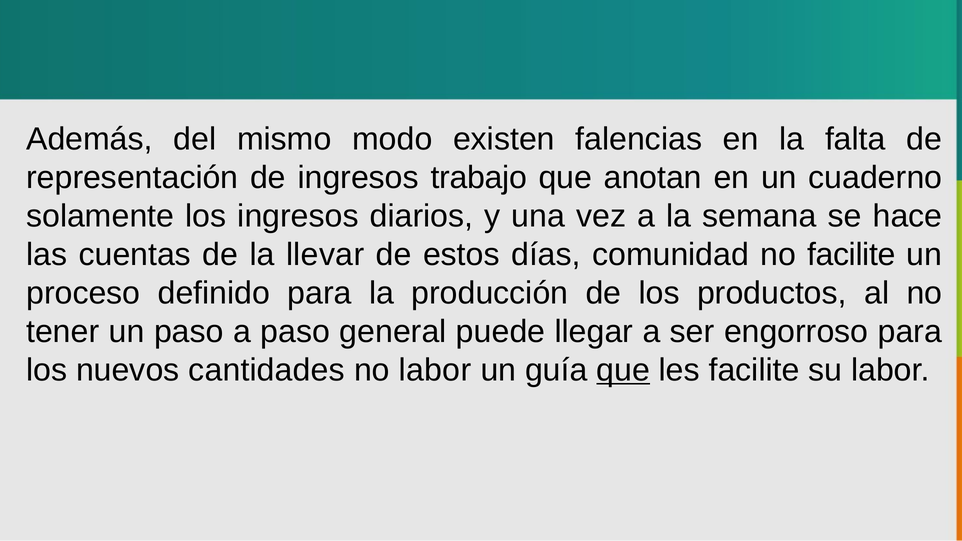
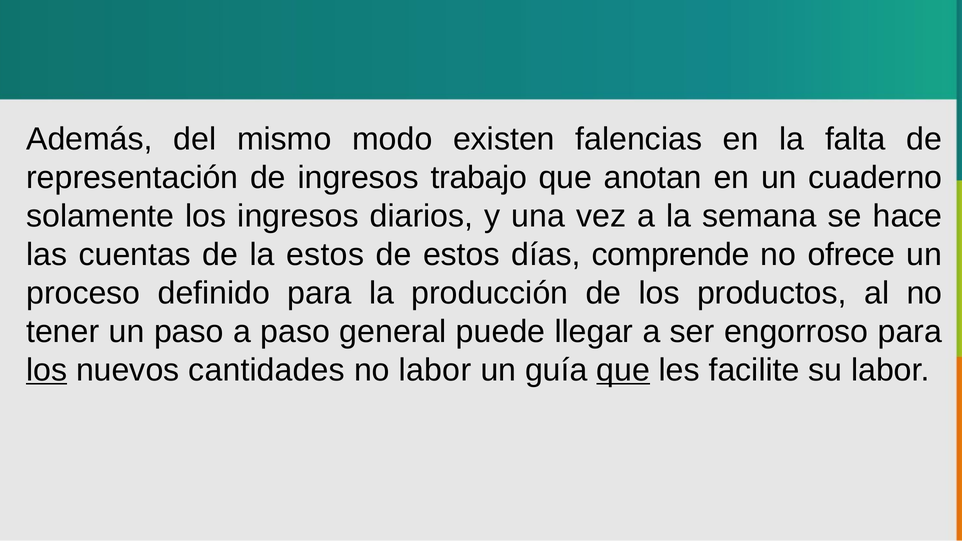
la llevar: llevar -> estos (325, 255)
comunidad: comunidad -> comprende (671, 255)
no facilite: facilite -> ofrece (851, 255)
los underline: none -> present (47, 370)
